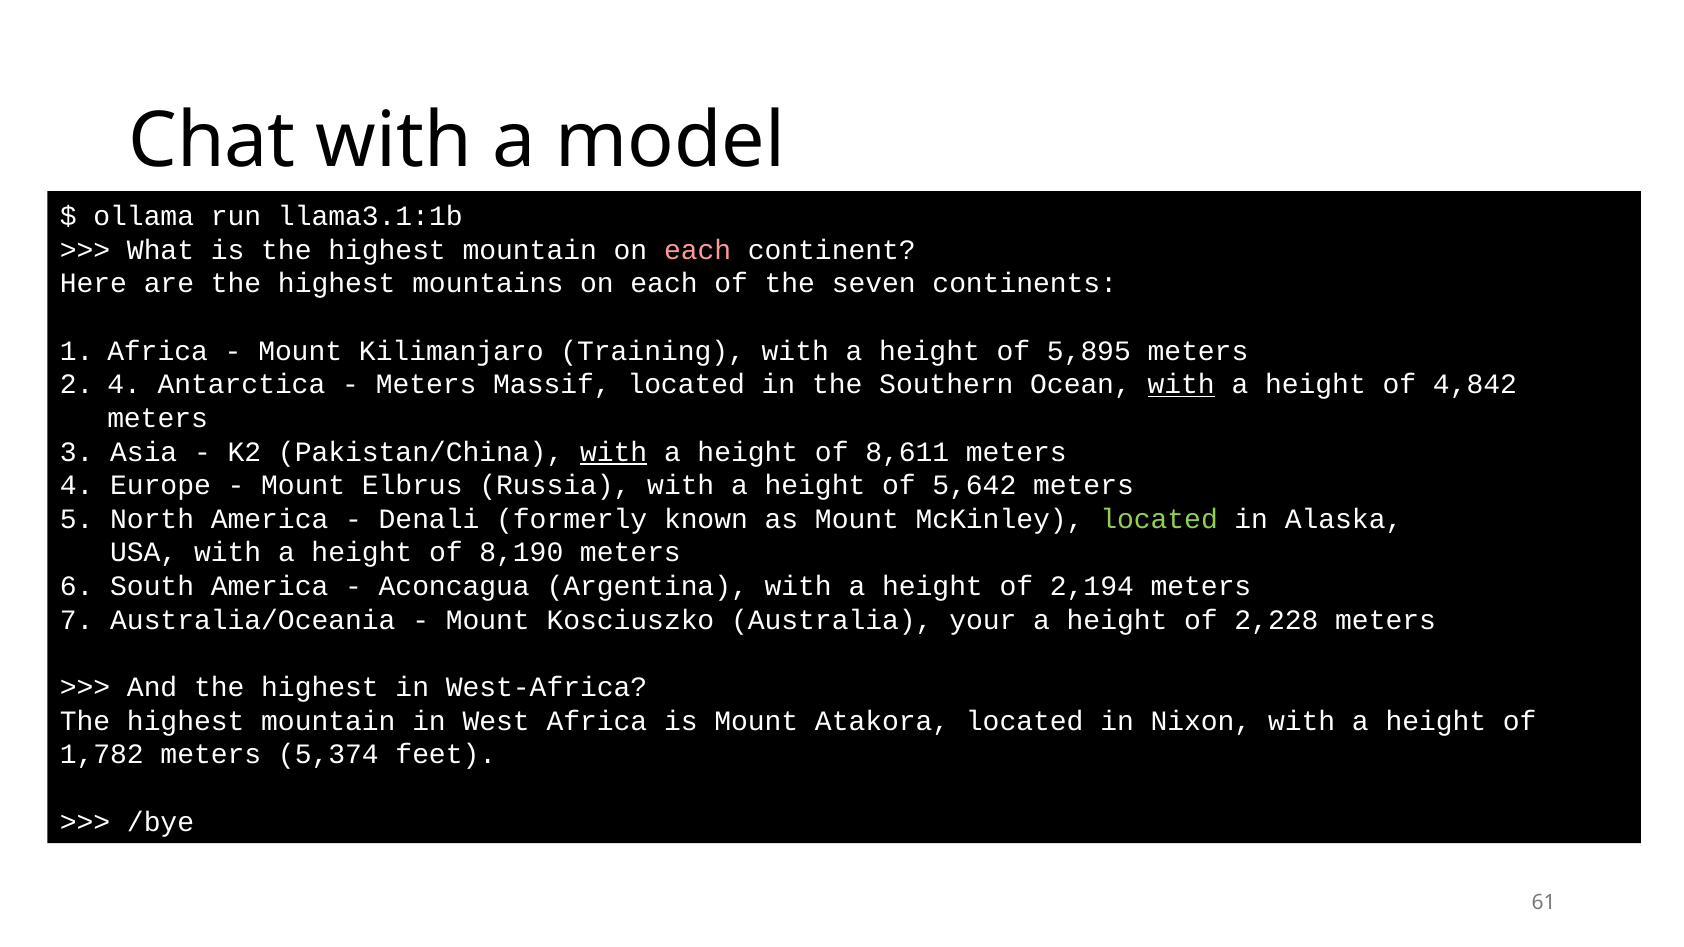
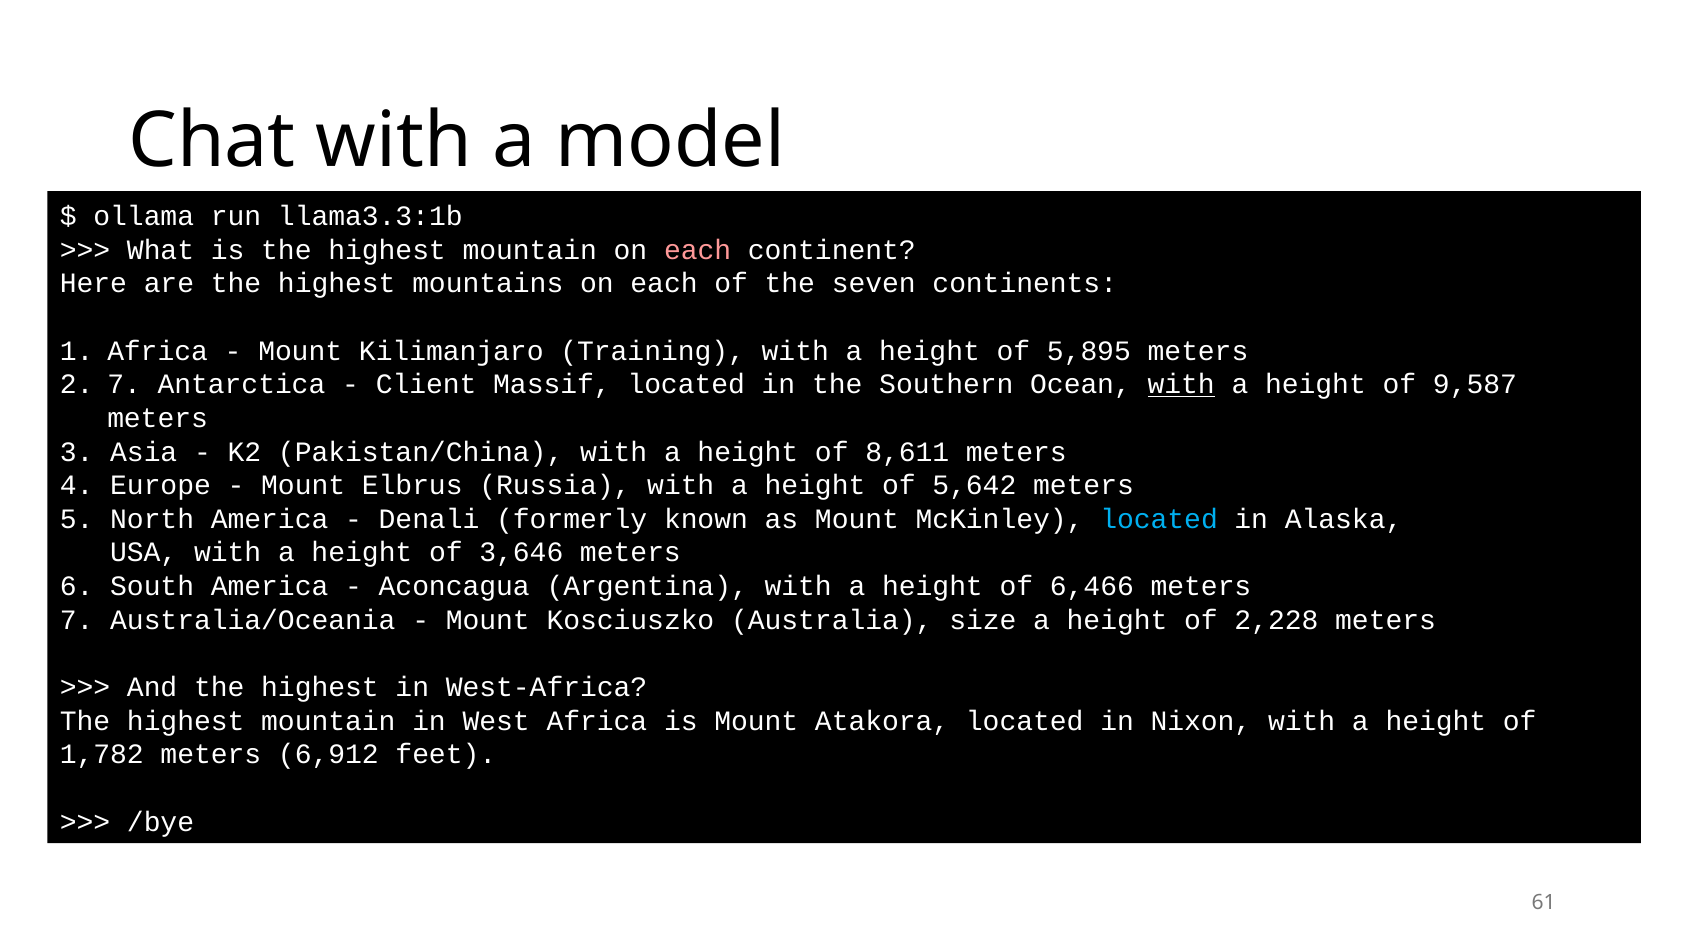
llama3.1:1b: llama3.1:1b -> llama3.3:1b (370, 216)
2 4: 4 -> 7 (124, 385)
Meters: Meters -> Client (426, 385)
4,842: 4,842 -> 9,587 (1475, 385)
with underline: present -> none (614, 452)
located colour: light green -> light blue (1159, 519)
8,190: 8,190 -> 3,646 (521, 553)
2,194: 2,194 -> 6,466 (1092, 587)
your: your -> size (983, 620)
5,374: 5,374 -> 6,912 (328, 755)
